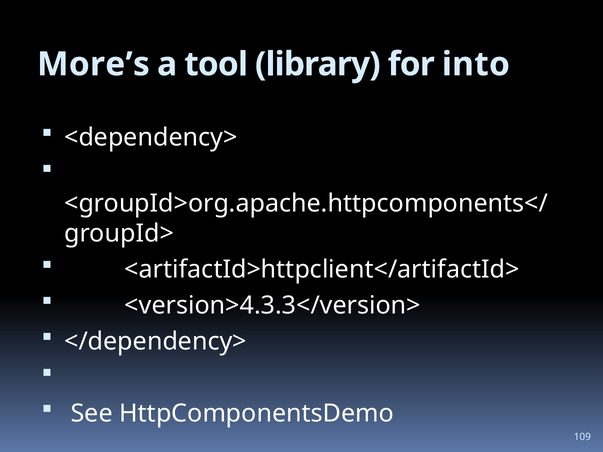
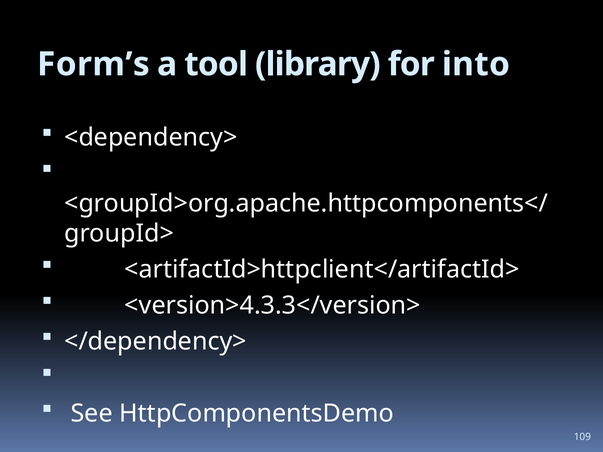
More’s: More’s -> Form’s (93, 64)
